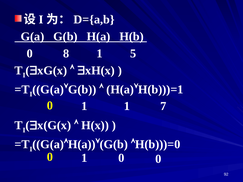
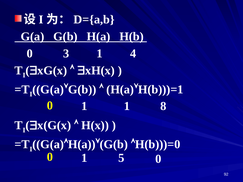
8: 8 -> 3 (66, 53)
5: 5 -> 4 (133, 53)
7: 7 -> 8 (163, 106)
0: 0 -> 5 (121, 158)
